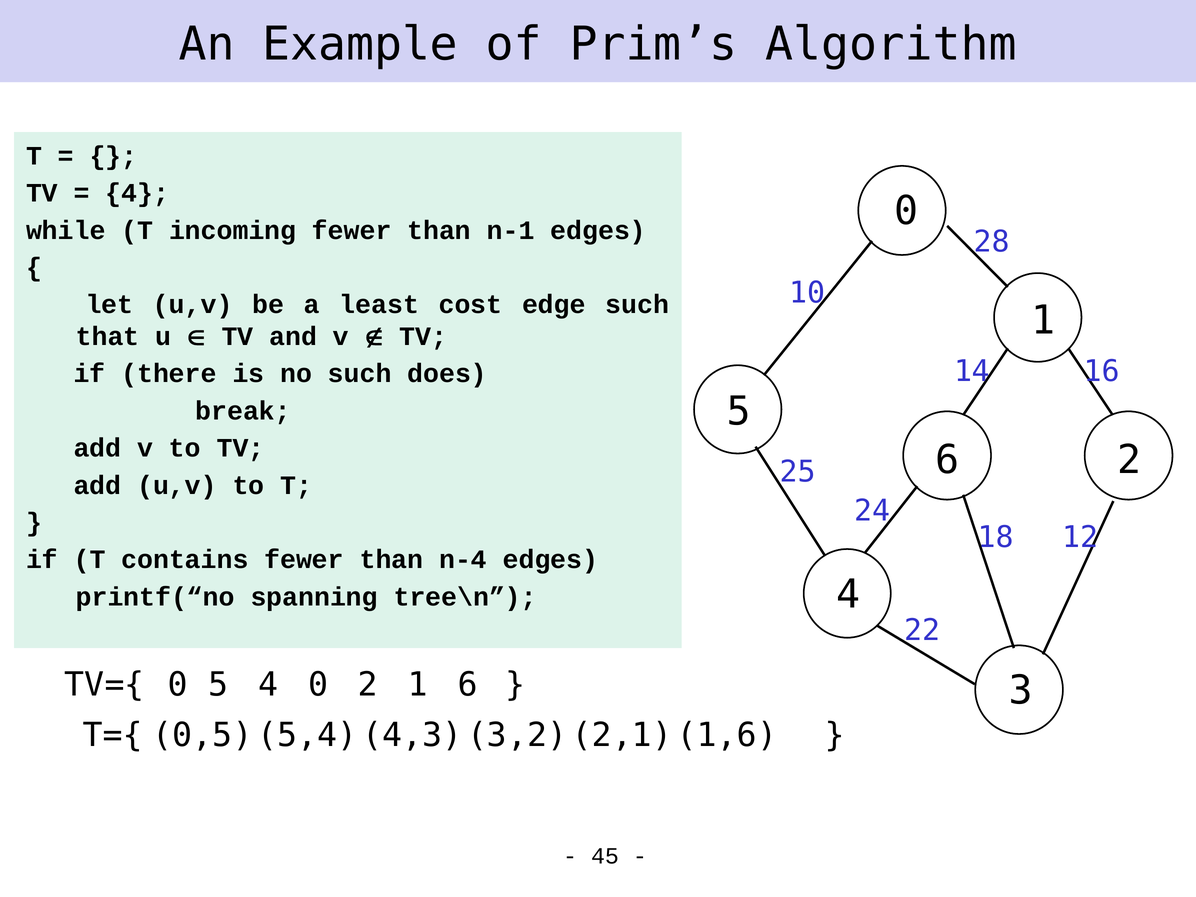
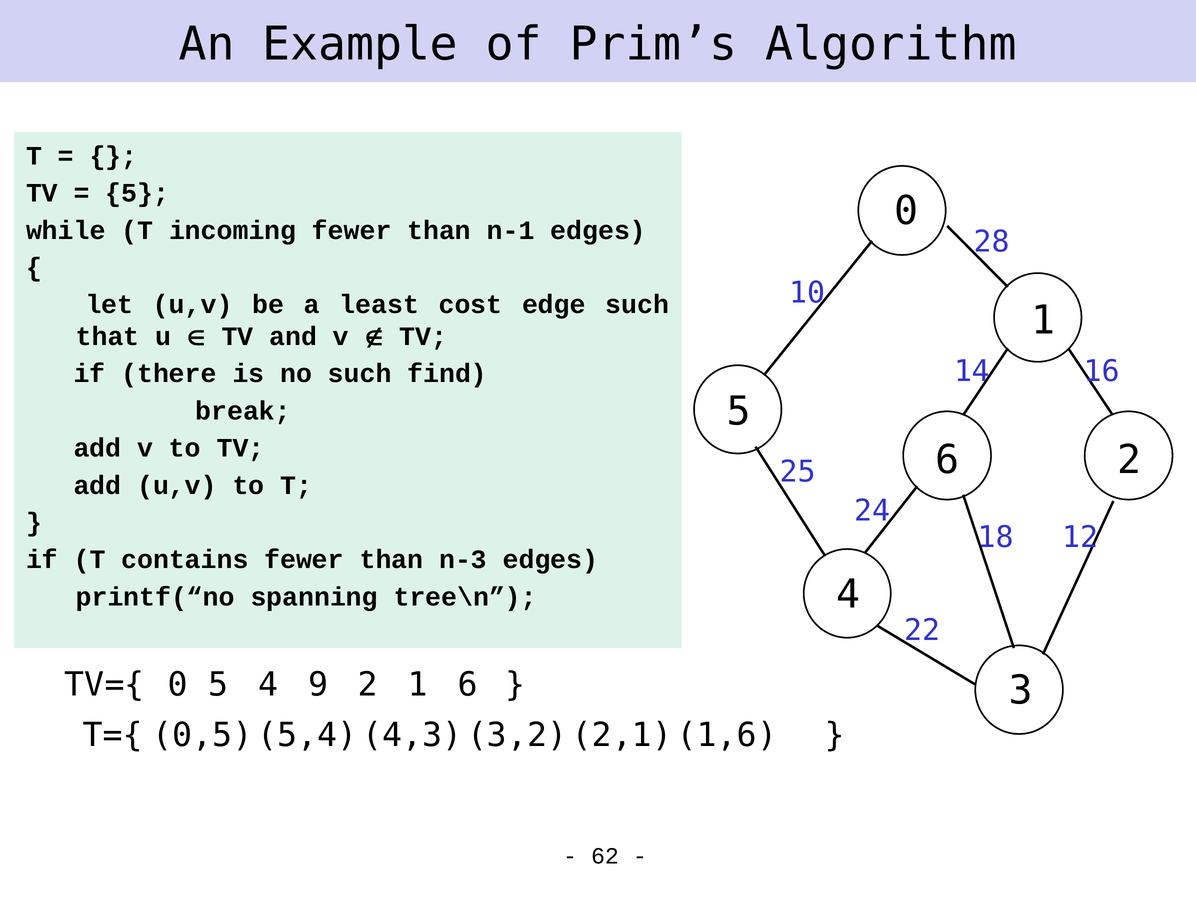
4: 4 -> 5 (137, 193)
does: does -> find (447, 374)
n-4: n-4 -> n-3 (463, 560)
4 0: 0 -> 9 (318, 685)
45: 45 -> 62 (605, 856)
